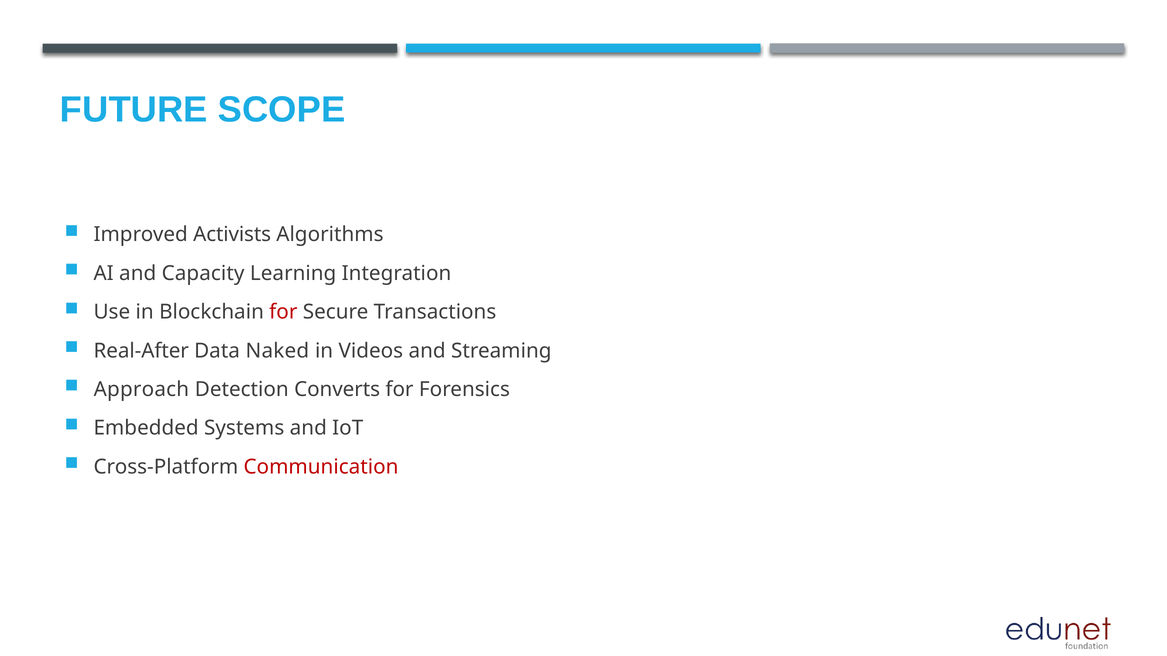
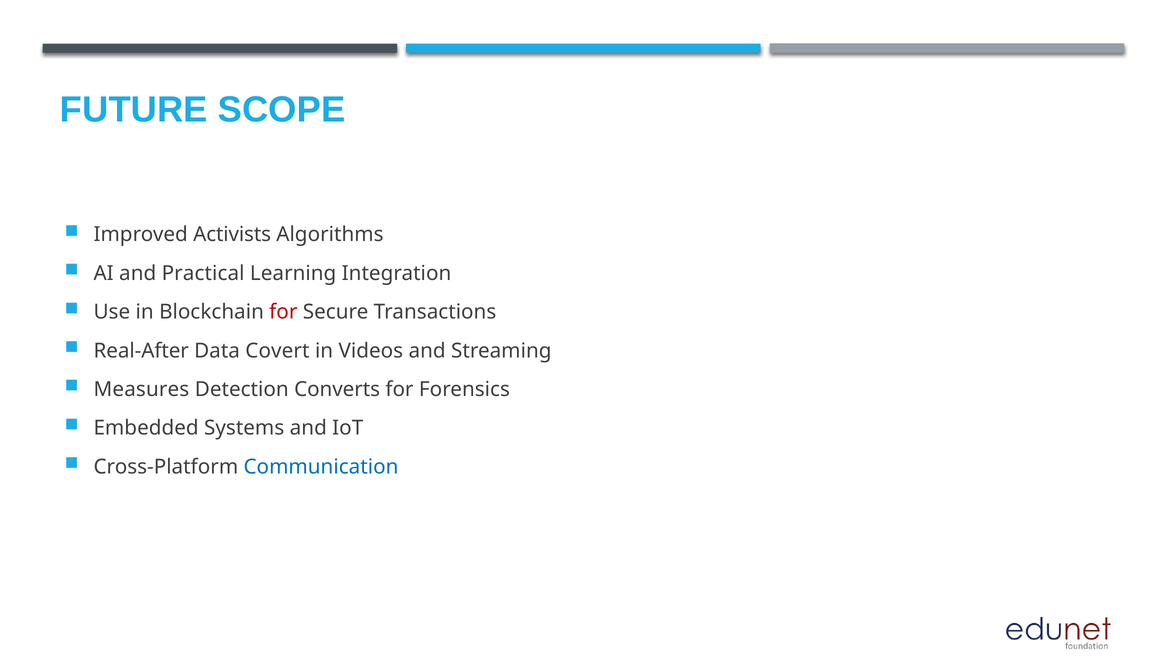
Capacity: Capacity -> Practical (203, 273)
Naked: Naked -> Covert (277, 351)
Approach: Approach -> Measures (141, 390)
Communication colour: red -> blue (321, 467)
